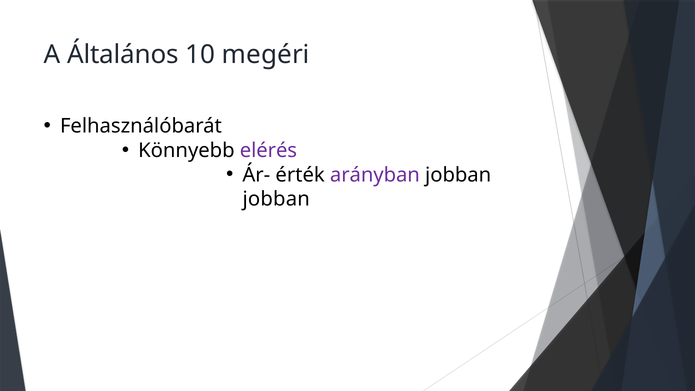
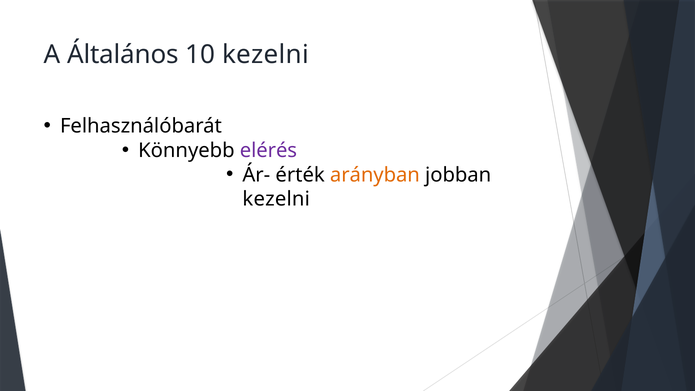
10 megéri: megéri -> kezelni (266, 55)
arányban colour: purple -> orange (375, 175)
jobban: jobban -> kezelni (276, 199)
